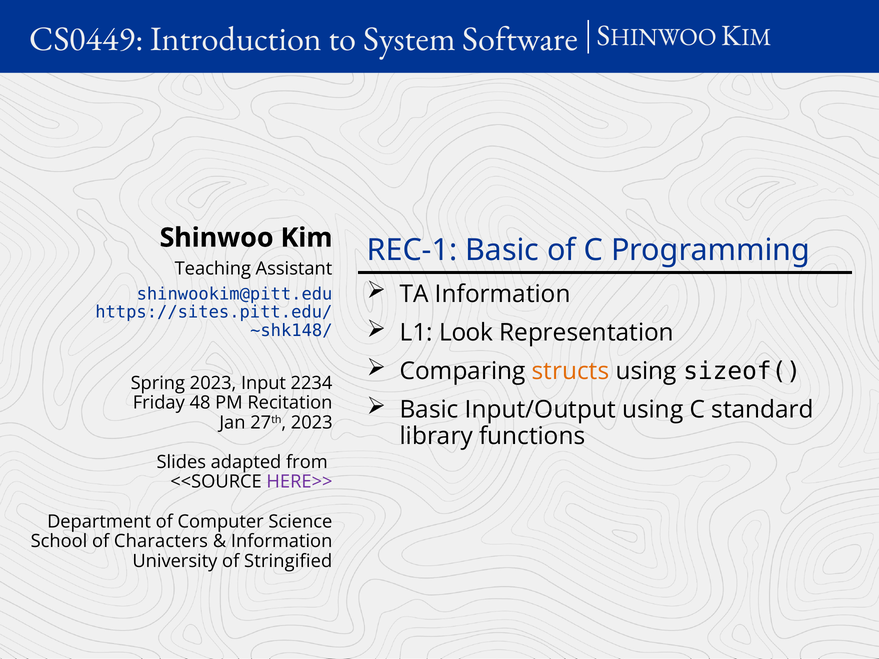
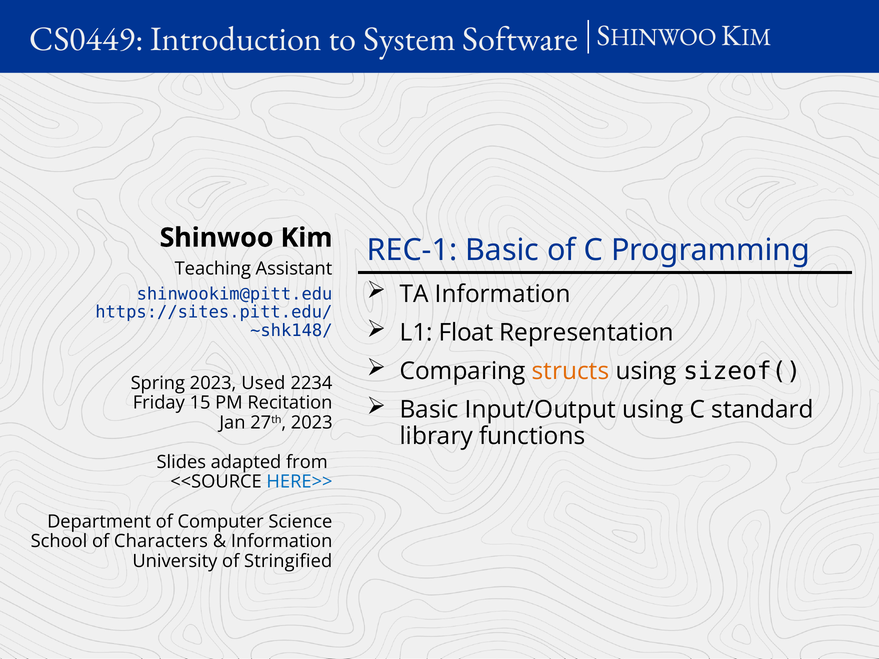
Look: Look -> Float (466, 333)
Input: Input -> Used (263, 383)
48: 48 -> 15 (200, 403)
HERE>> colour: purple -> blue (300, 482)
